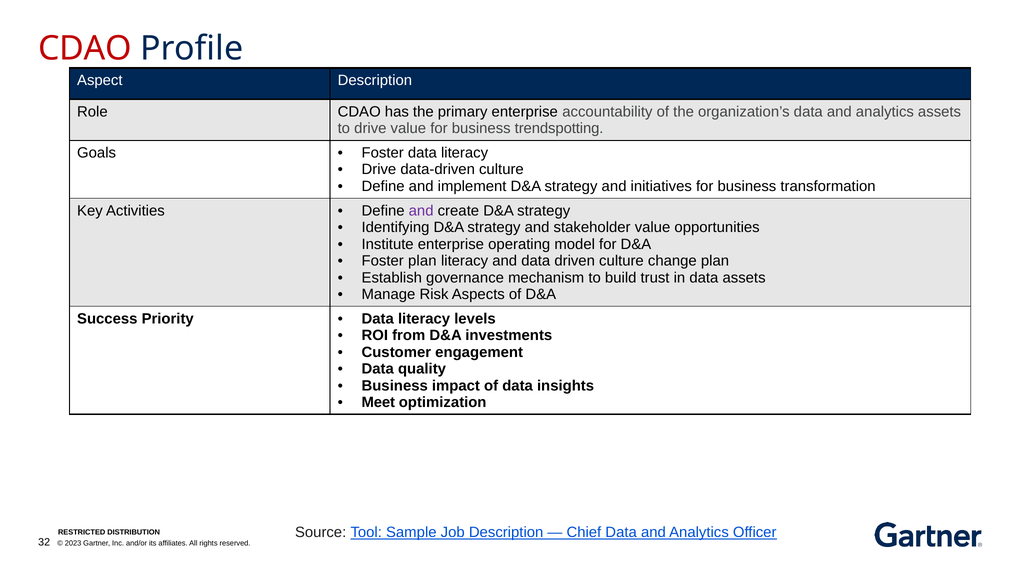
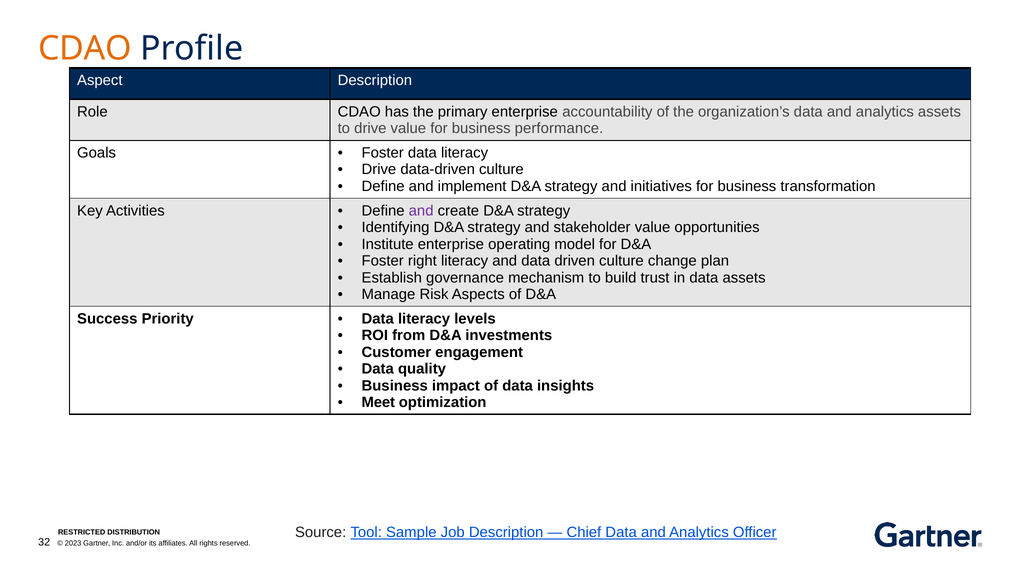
CDAO colour: red -> orange (85, 48)
trendspotting: trendspotting -> performance (559, 128)
Foster plan: plan -> right (422, 261)
